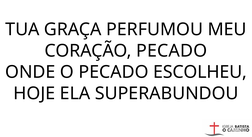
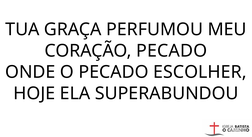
ESCOLHEU: ESCOLHEU -> ESCOLHER (200, 72)
